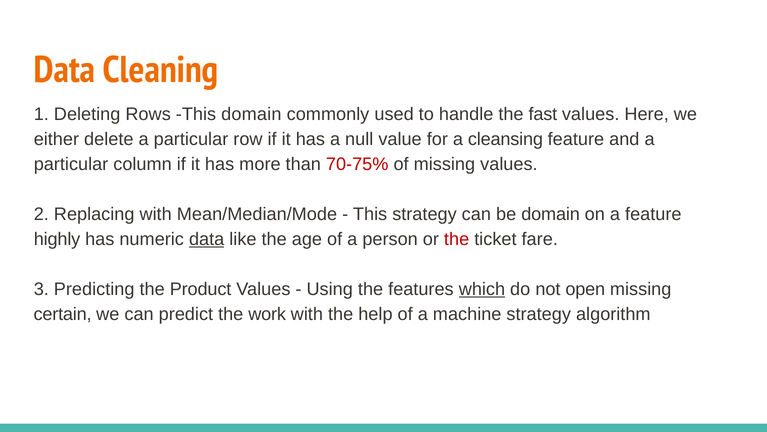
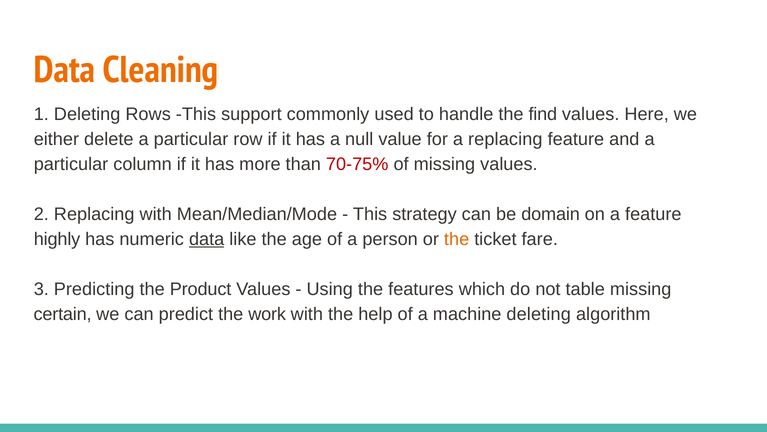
This domain: domain -> support (251, 114)
fast: fast -> find (543, 114)
a cleansing: cleansing -> replacing (505, 139)
the colour: red -> orange (457, 239)
which underline: present -> none (482, 289)
open: open -> table (585, 289)
machine strategy: strategy -> deleting (539, 314)
